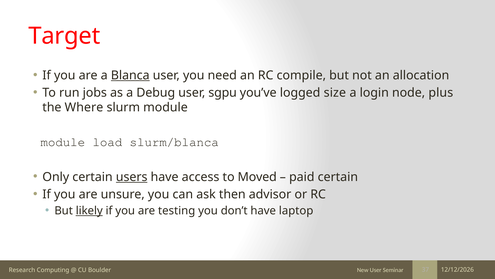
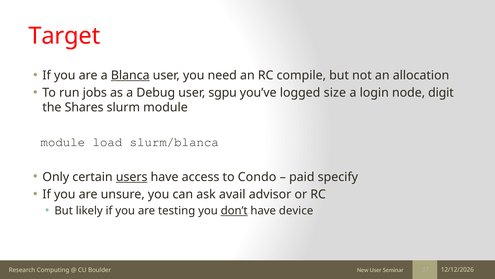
plus: plus -> digit (441, 92)
Where: Where -> Shares (84, 107)
Moved: Moved -> Condo (257, 177)
paid certain: certain -> specify (338, 177)
then: then -> avail (232, 194)
likely underline: present -> none (89, 210)
don’t underline: none -> present (234, 210)
laptop: laptop -> device (296, 210)
